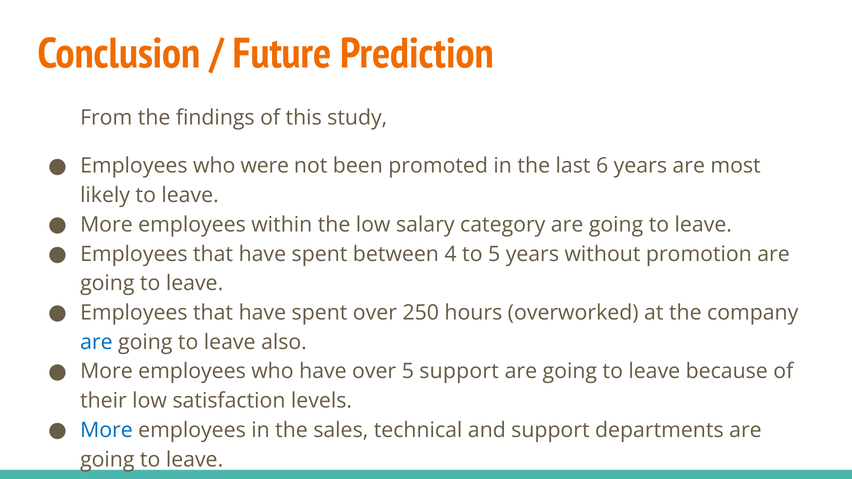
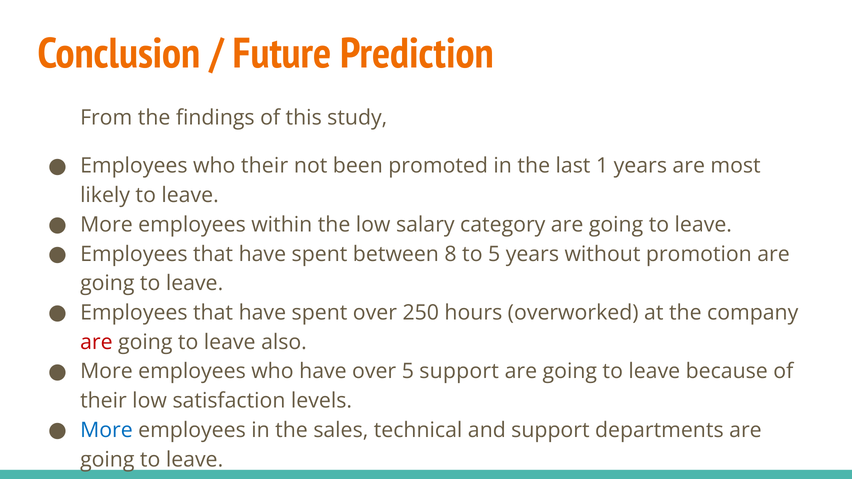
who were: were -> their (265, 166)
6: 6 -> 1 (602, 166)
4: 4 -> 8 (450, 254)
are colour: blue -> red (96, 342)
